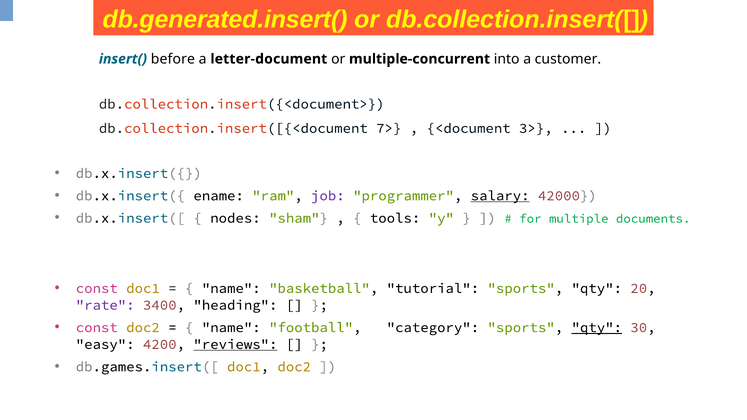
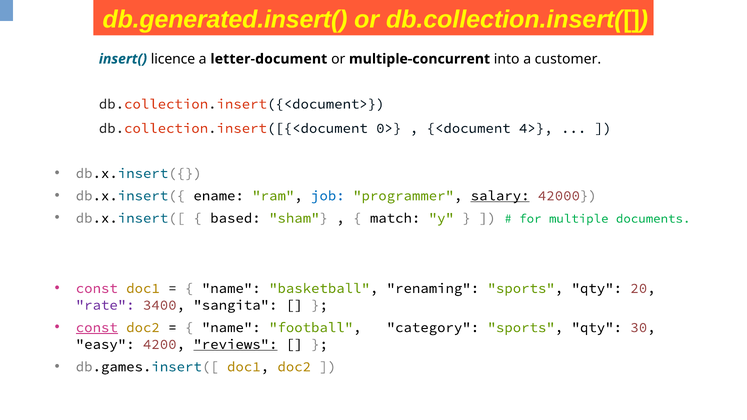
before: before -> licence (173, 59)
7>: 7> -> 0> (389, 128)
3>: 3> -> 4> (536, 128)
job colour: purple -> blue (328, 196)
nodes: nodes -> based (235, 218)
tools: tools -> match (395, 218)
tutorial: tutorial -> renaming (433, 288)
heading: heading -> sangita (235, 305)
const underline: none -> present (97, 328)
qty underline: present -> none (597, 328)
